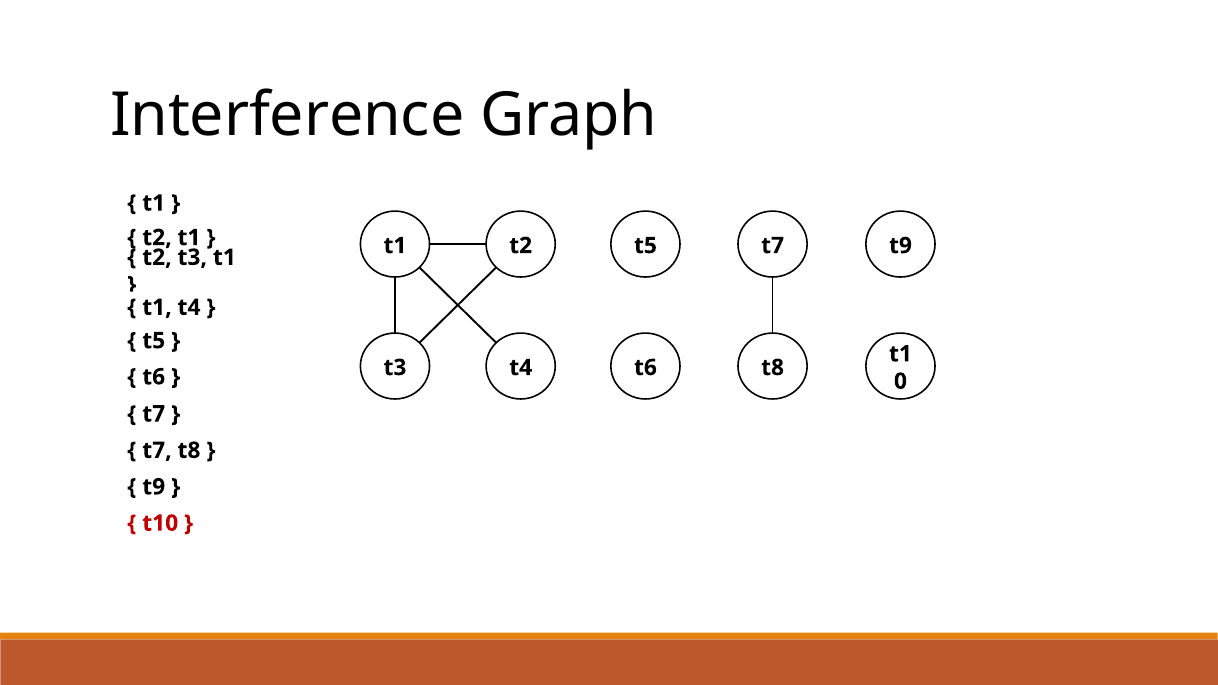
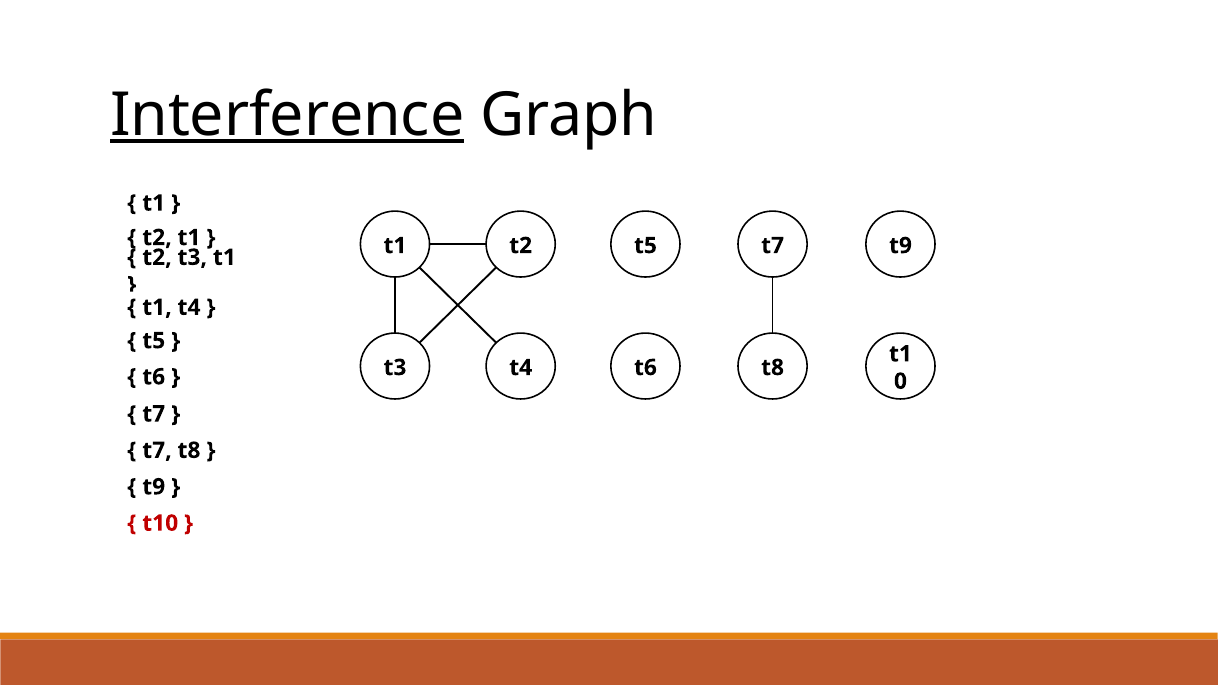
Interference underline: none -> present (287, 115)
